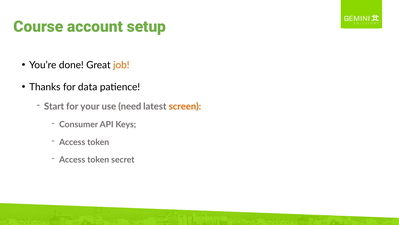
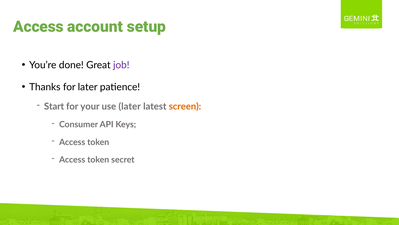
Course: Course -> Access (38, 27)
job colour: orange -> purple (121, 65)
for data: data -> later (88, 87)
use need: need -> later (130, 106)
